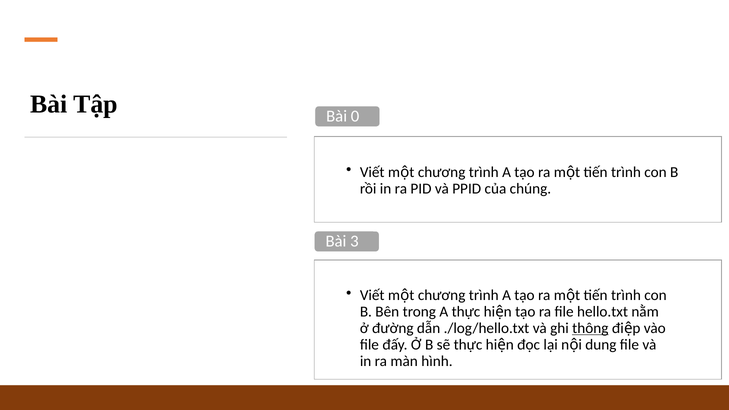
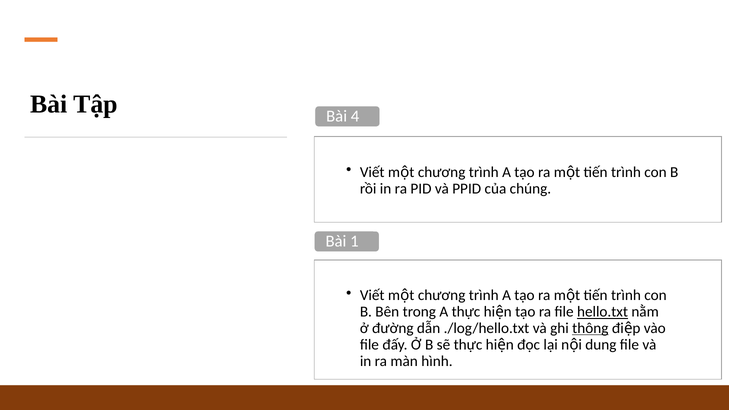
0: 0 -> 4 (355, 116)
3: 3 -> 1 (354, 241)
hello.txt underline: none -> present (603, 312)
